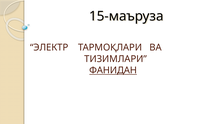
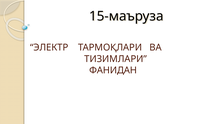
ФАНИДАН underline: present -> none (113, 70)
